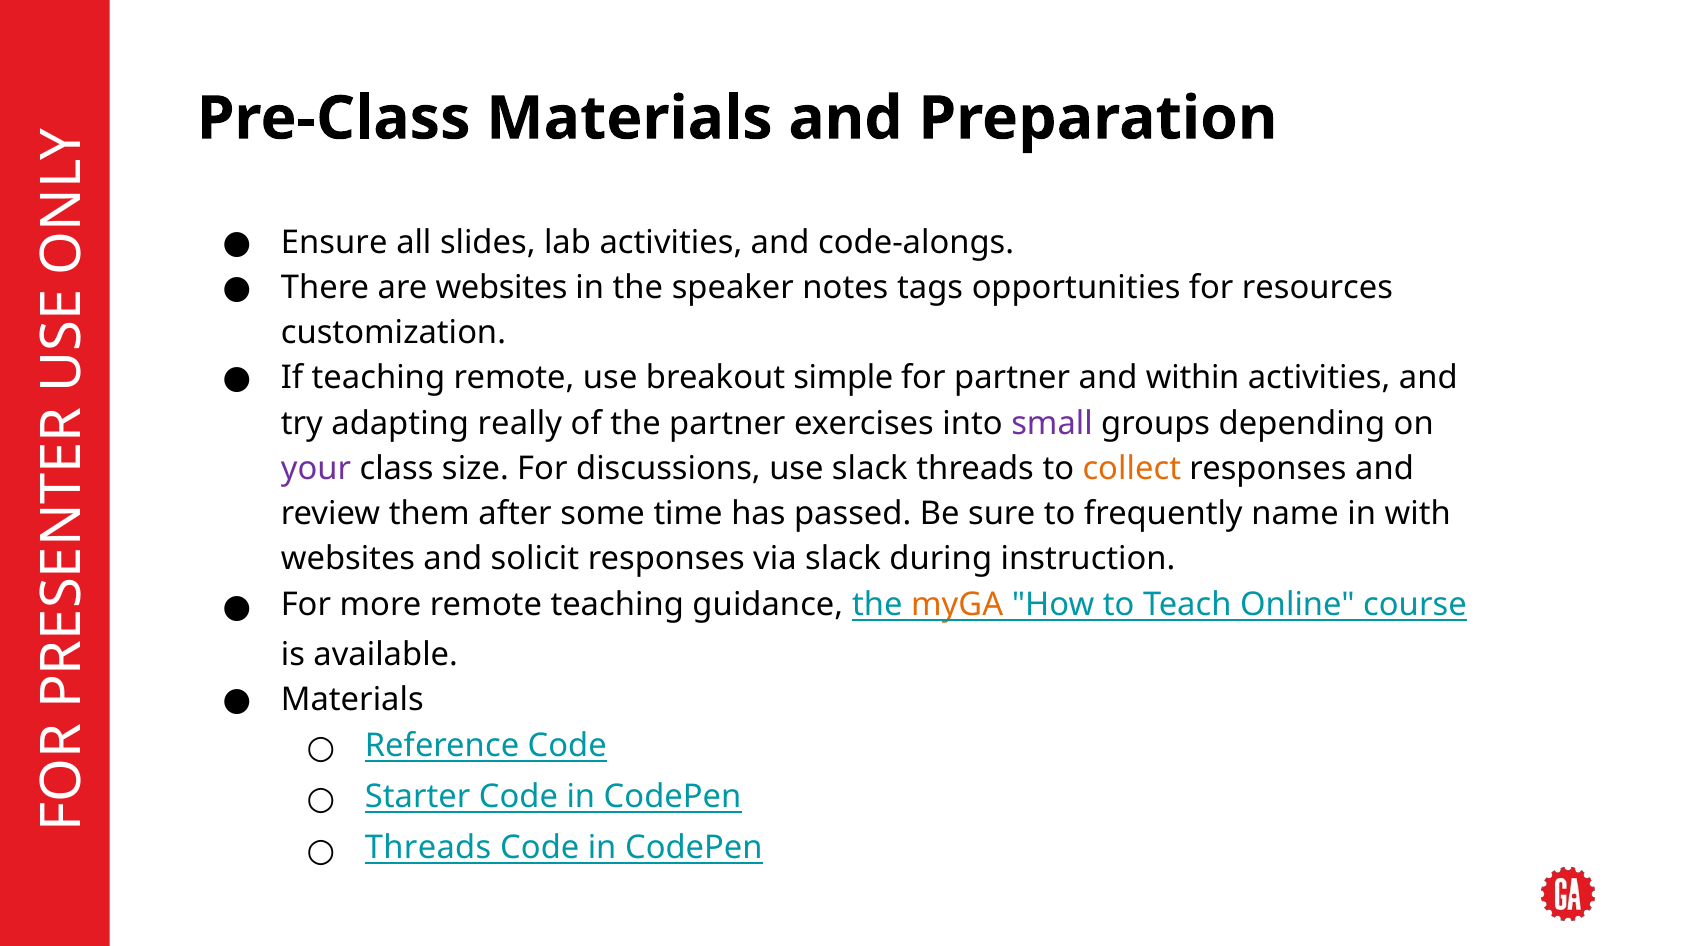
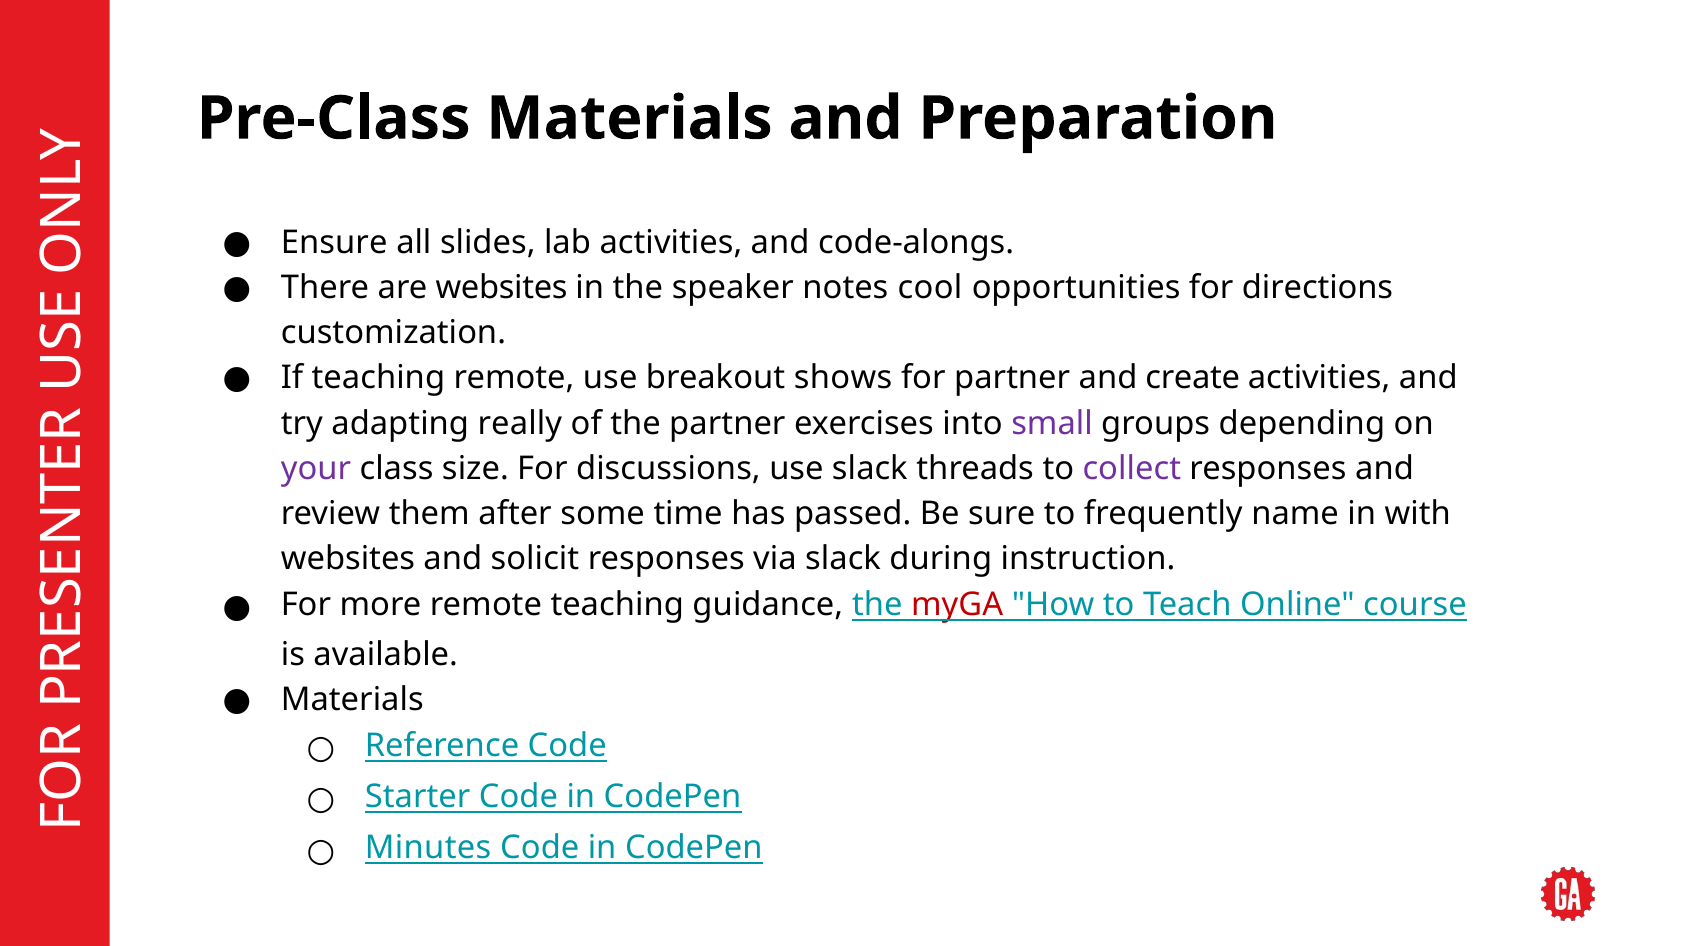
tags: tags -> cool (930, 288)
resources: resources -> directions (1317, 288)
simple: simple -> shows (843, 378)
within: within -> create (1193, 378)
collect colour: orange -> purple (1132, 468)
myGA colour: orange -> red (957, 604)
Threads: Threads -> Minutes (428, 848)
